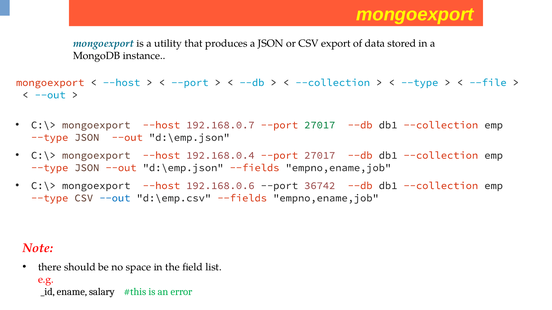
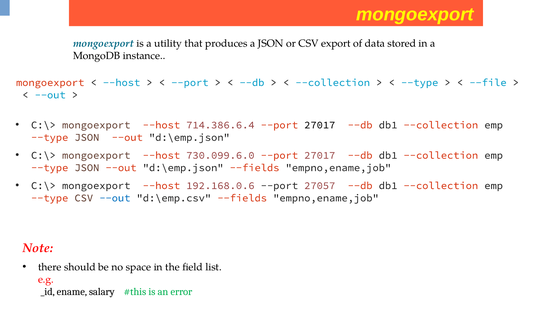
192.168.0.7: 192.168.0.7 -> 714.386.6.4 (220, 125)
27017 colour: green -> black (320, 125)
192.168.0.4: 192.168.0.4 -> 730.099.6.0 (220, 156)
36742: 36742 -> 27057 (320, 186)
